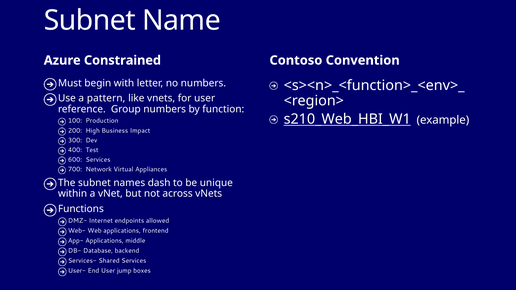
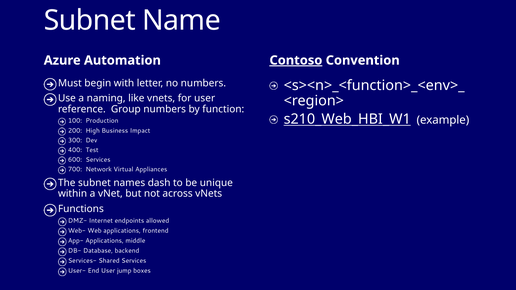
Constrained: Constrained -> Automation (122, 60)
Contoso underline: none -> present (296, 60)
pattern: pattern -> naming (106, 98)
